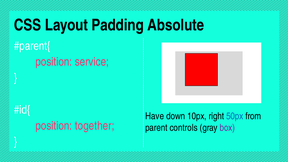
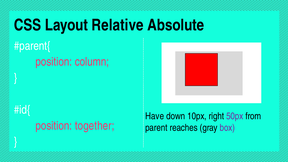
Padding: Padding -> Relative (118, 25)
service: service -> column (92, 62)
50px colour: blue -> purple (235, 116)
controls: controls -> reaches (184, 128)
